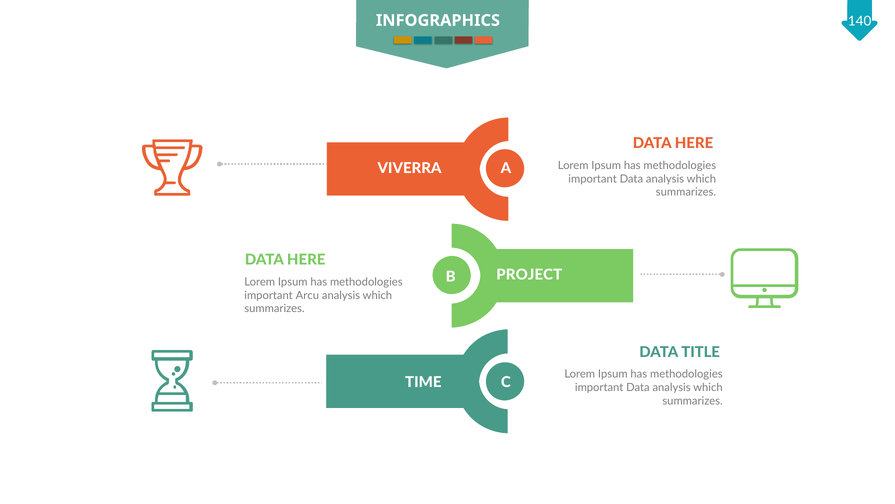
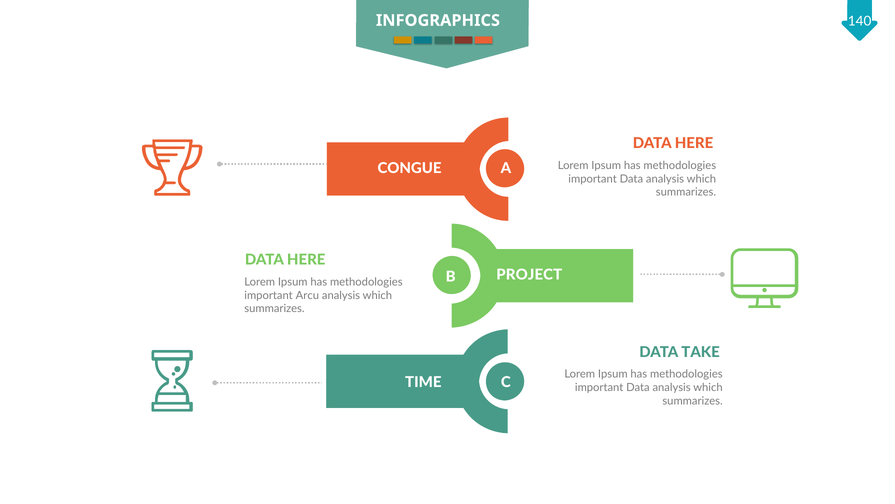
VIVERRA: VIVERRA -> CONGUE (409, 169)
TITLE: TITLE -> TAKE (701, 353)
